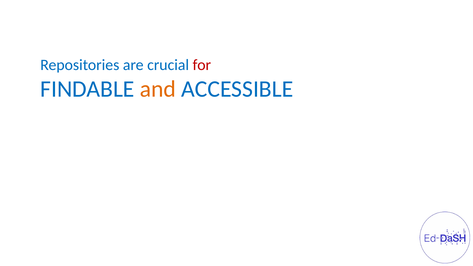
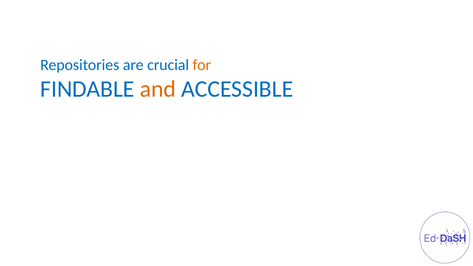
for colour: red -> orange (202, 65)
